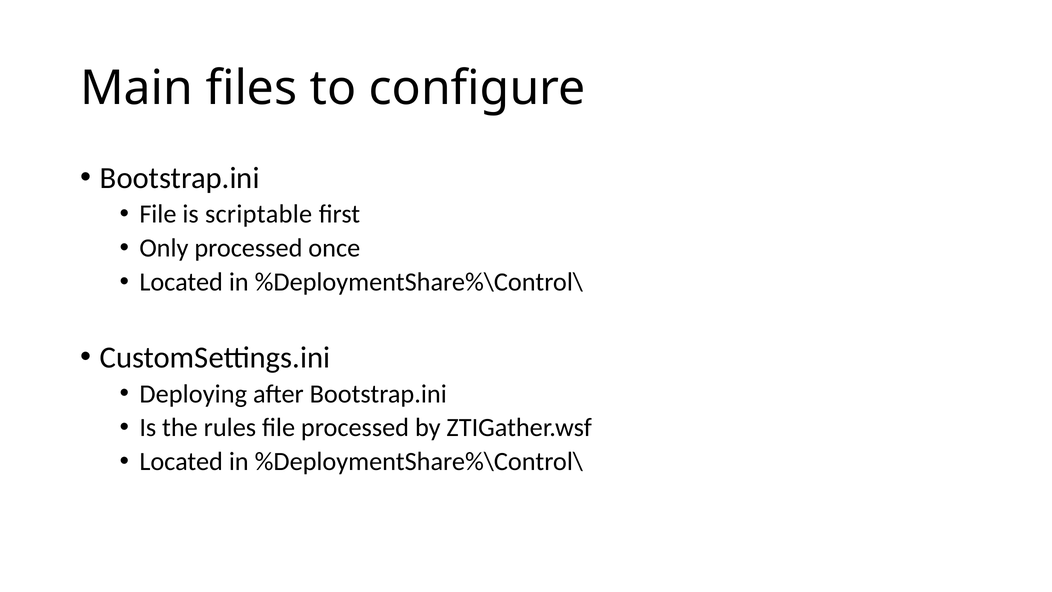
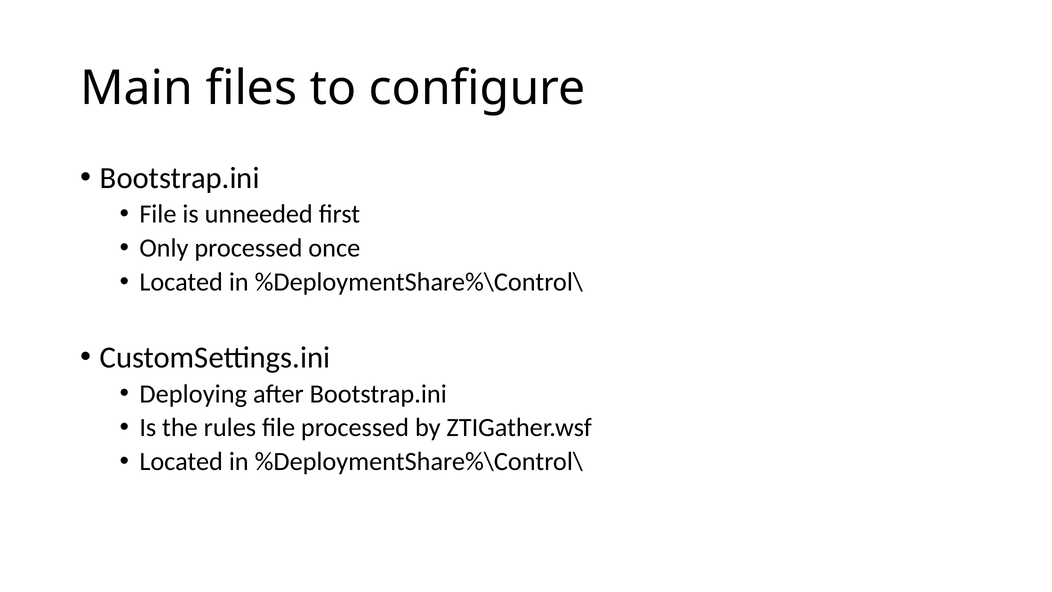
scriptable: scriptable -> unneeded (259, 214)
